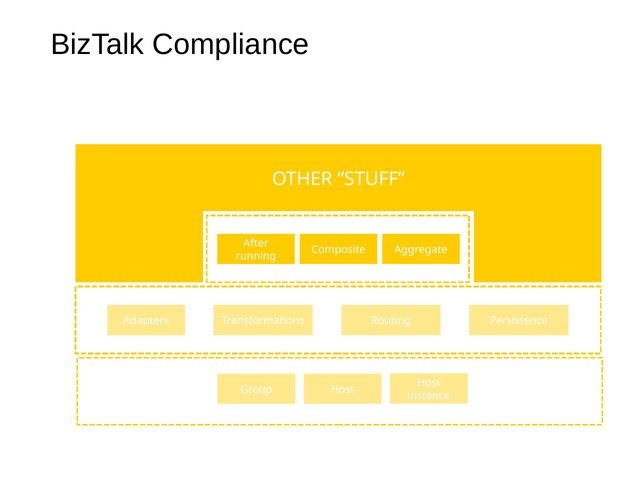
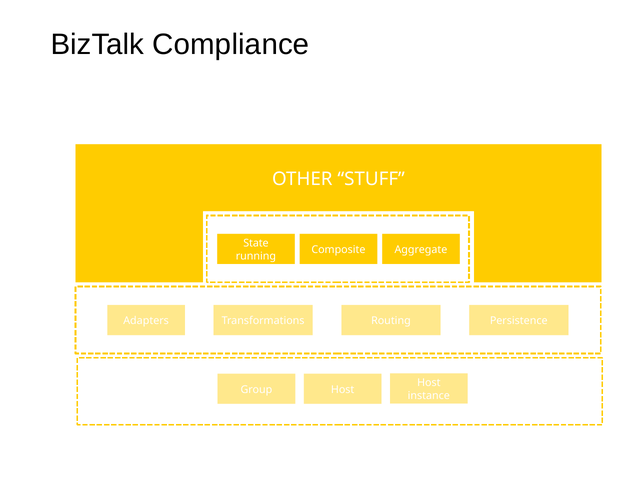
After: After -> State (256, 243)
